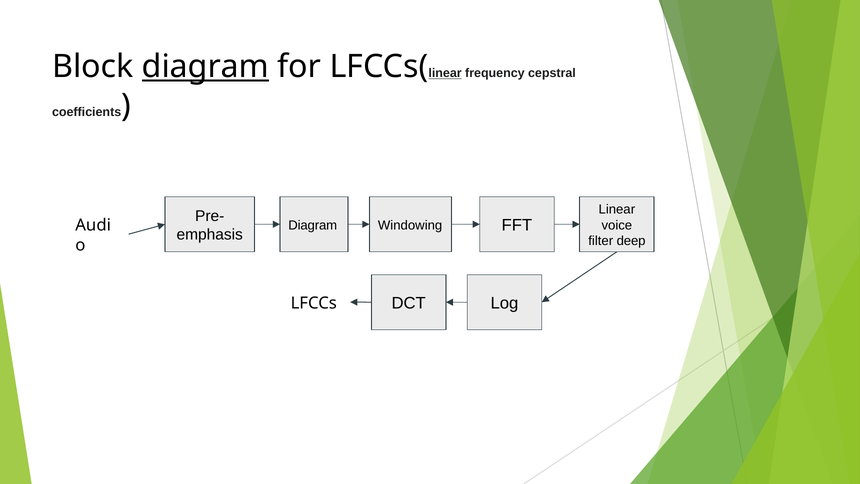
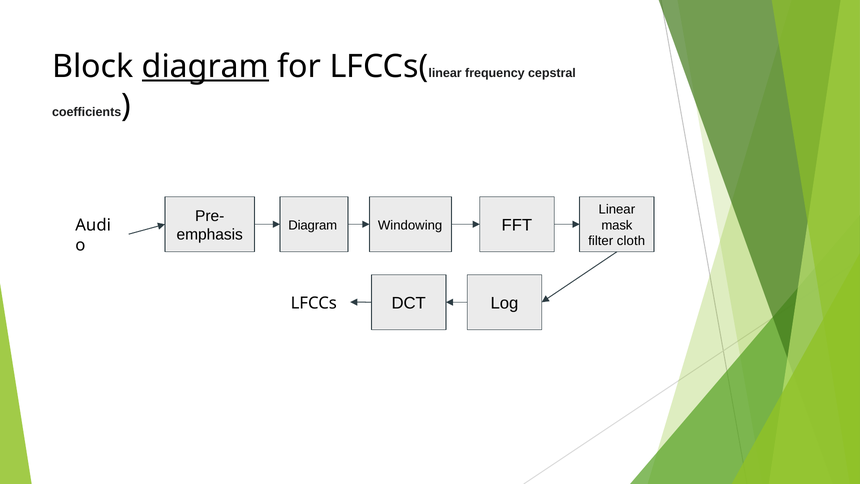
linear underline: present -> none (445, 73)
voice: voice -> mask (617, 225)
deep: deep -> cloth (631, 241)
